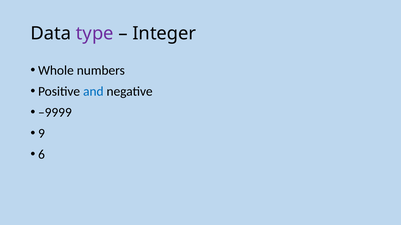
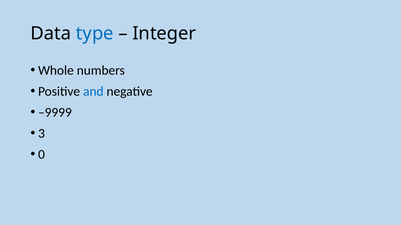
type colour: purple -> blue (95, 34)
9: 9 -> 3 (41, 134)
6: 6 -> 0 (41, 155)
